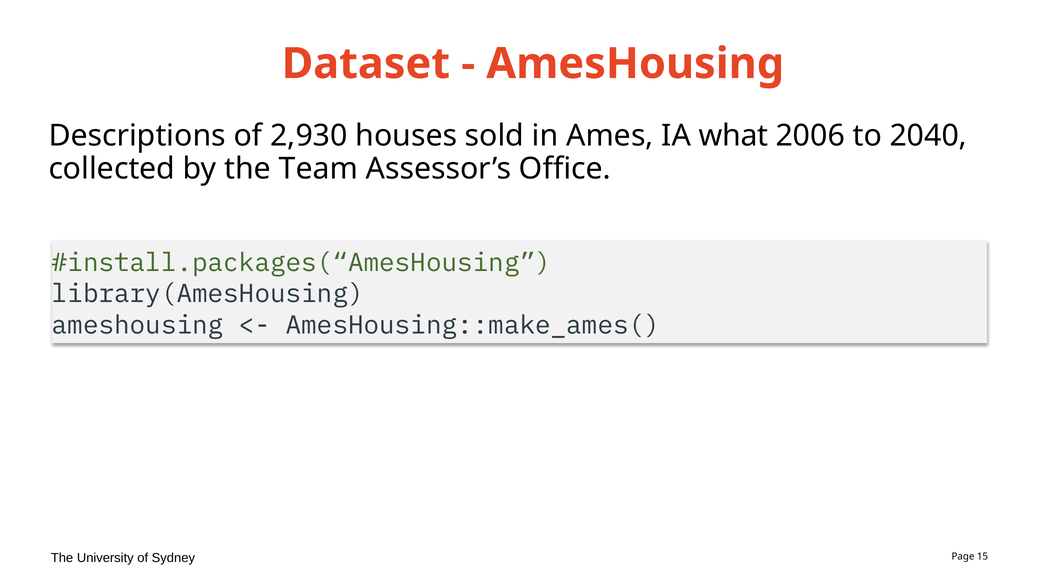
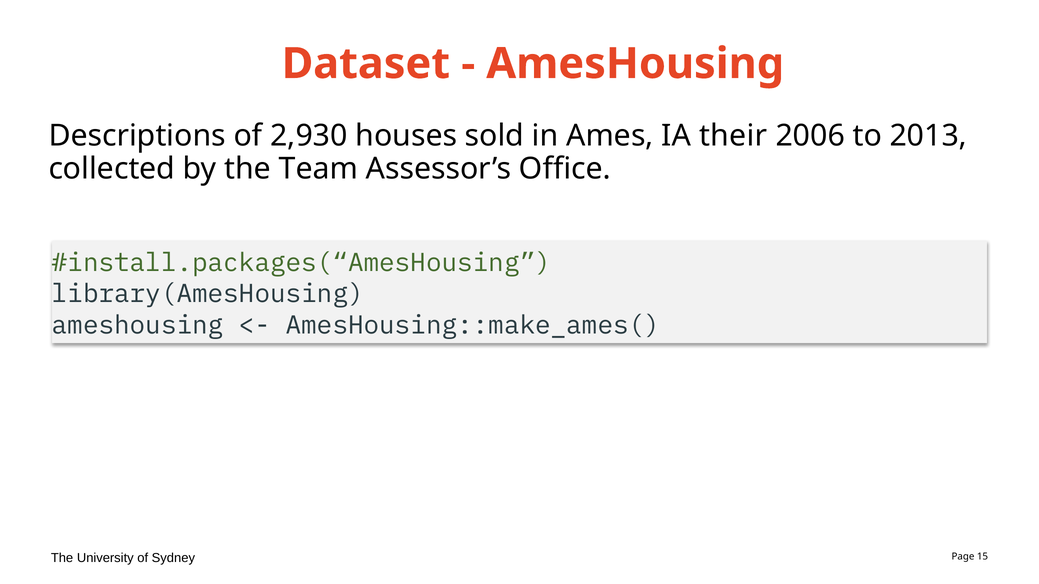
what: what -> their (733, 136)
2040: 2040 -> 2013 (928, 136)
